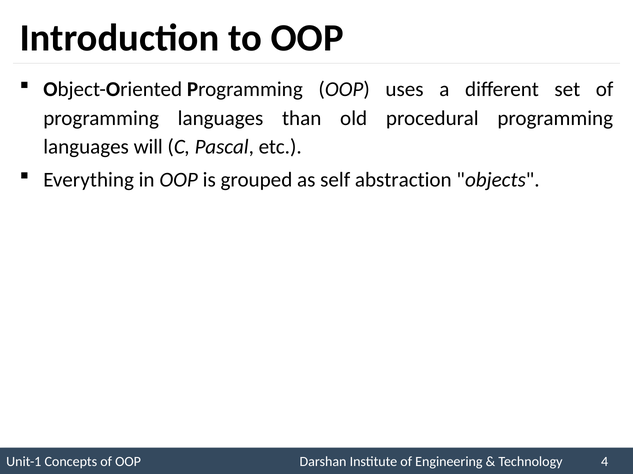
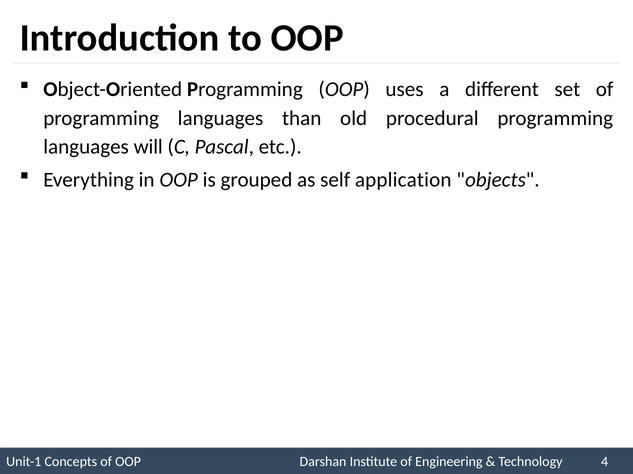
abstraction: abstraction -> application (403, 180)
